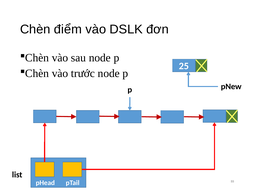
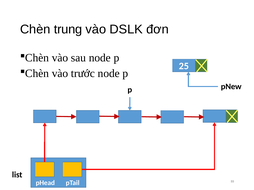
điểm: điểm -> trung (68, 29)
